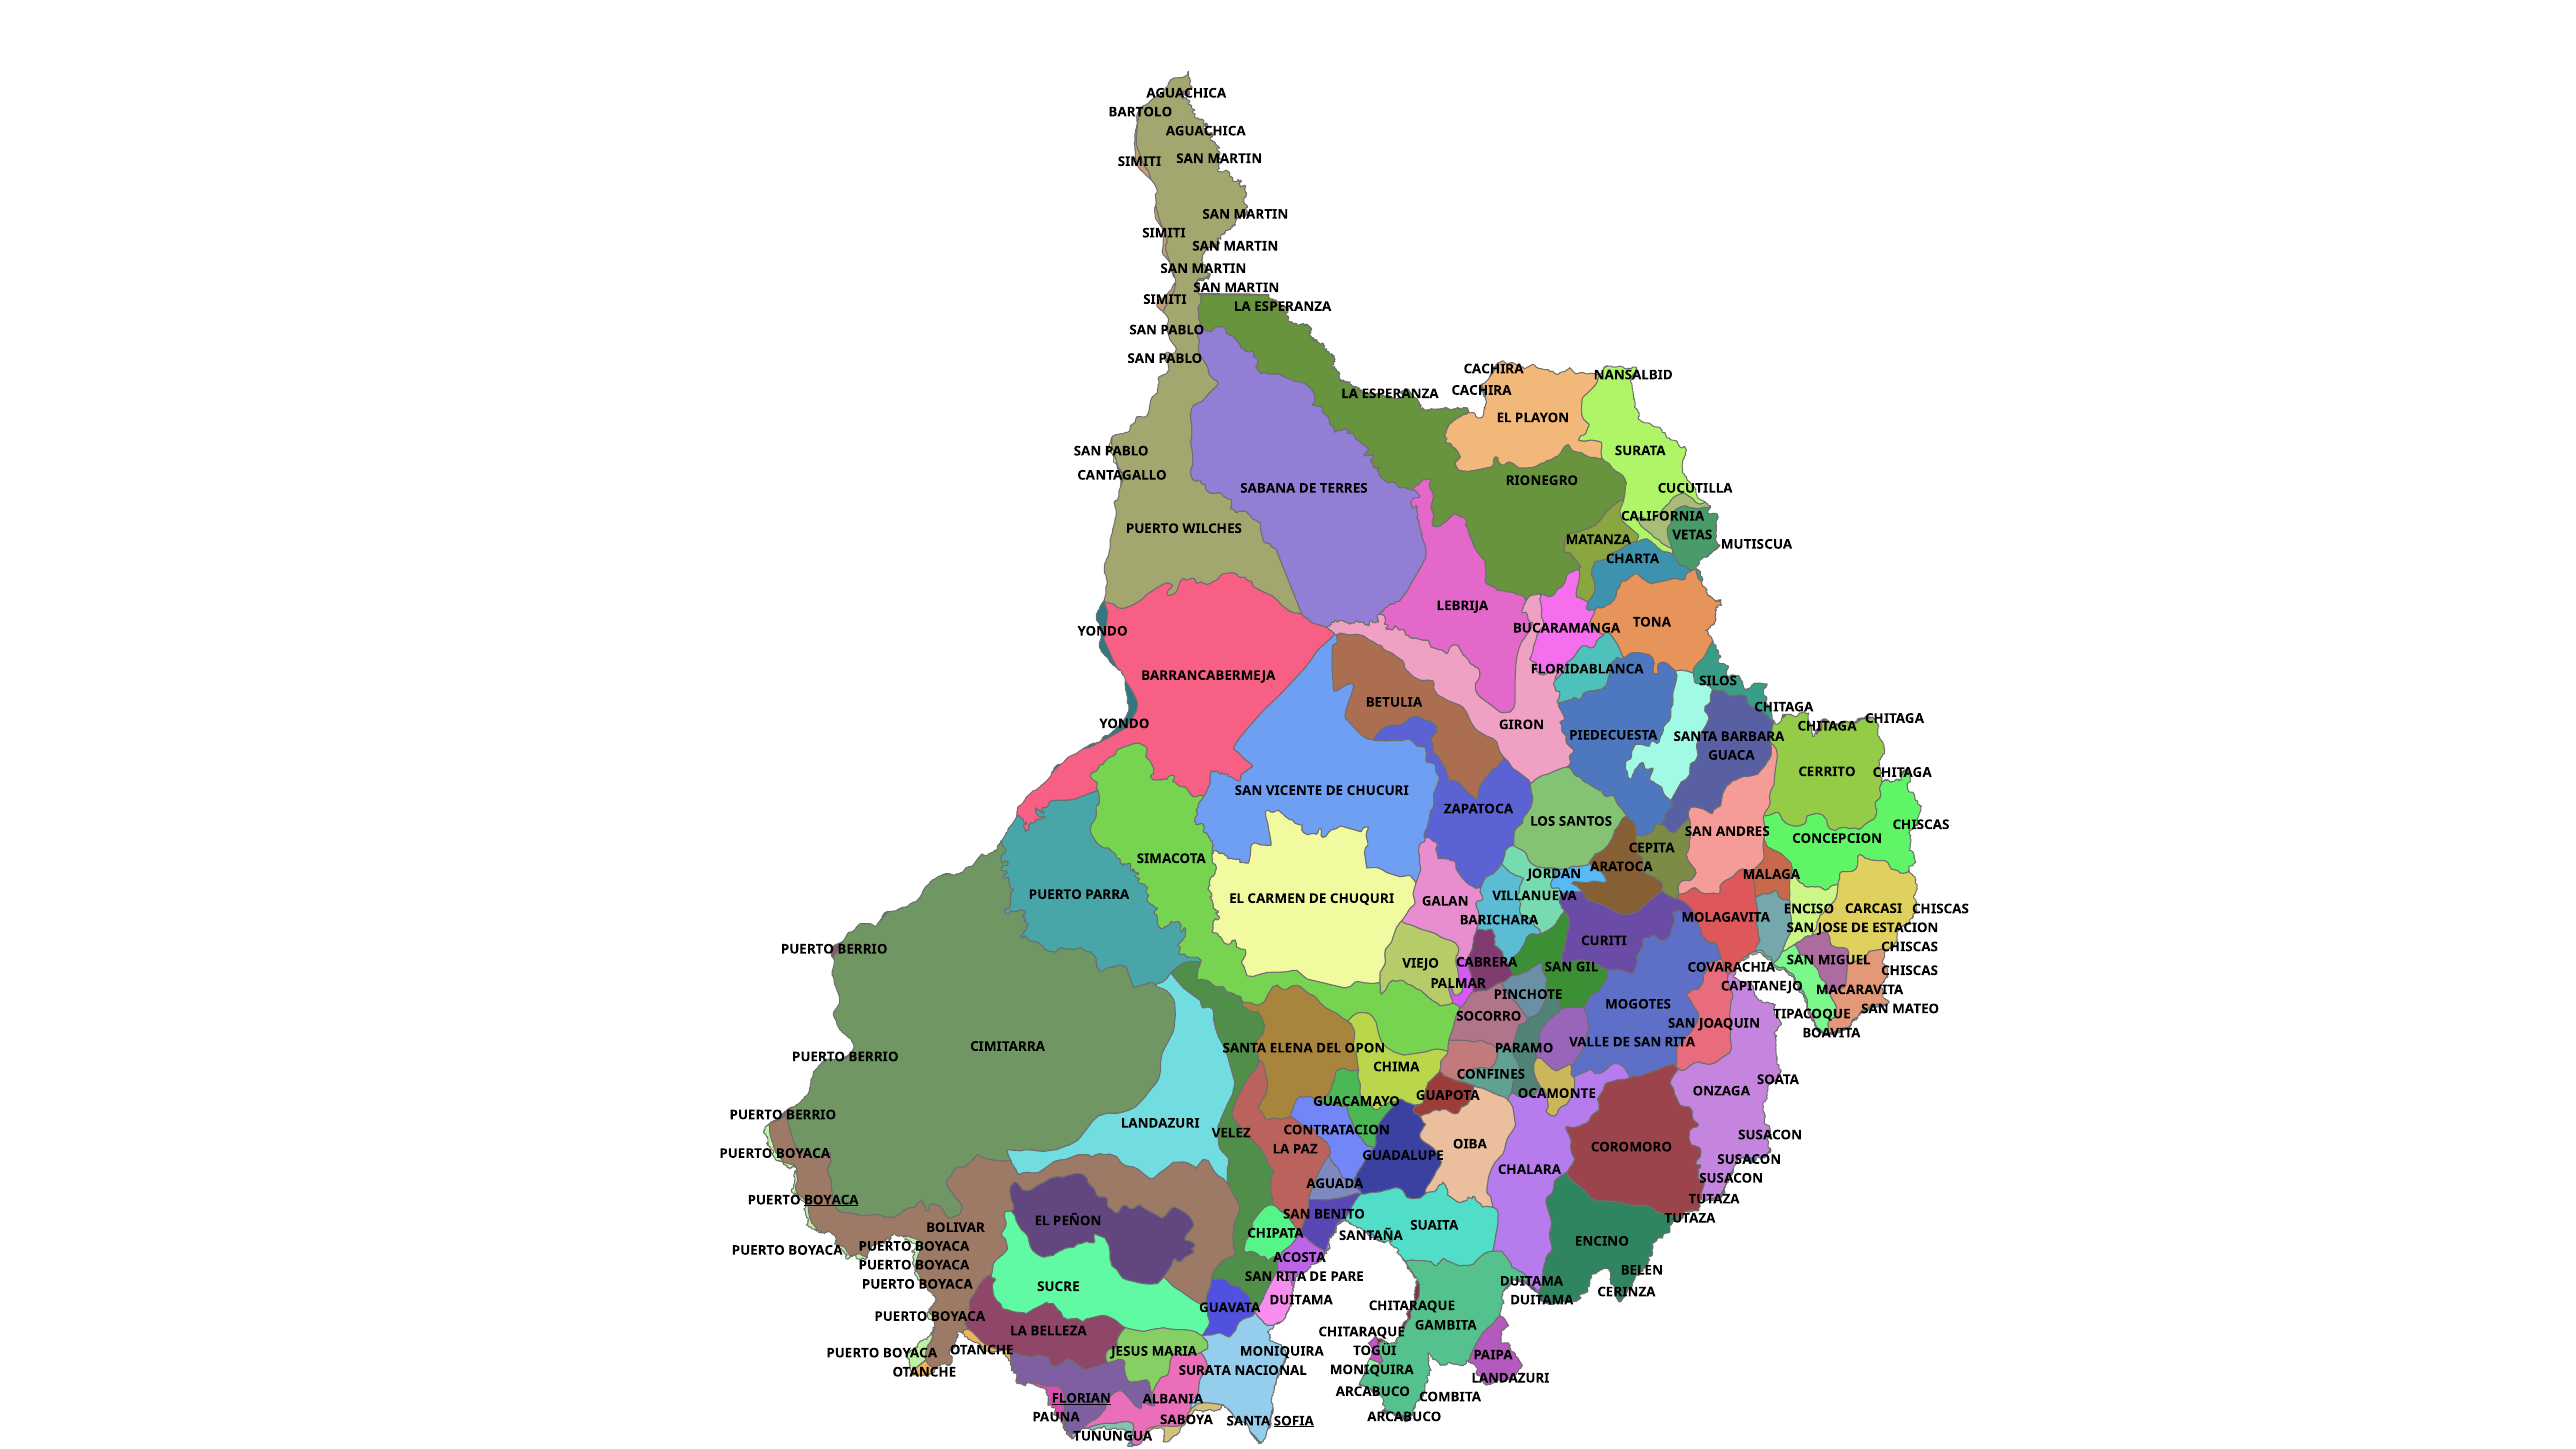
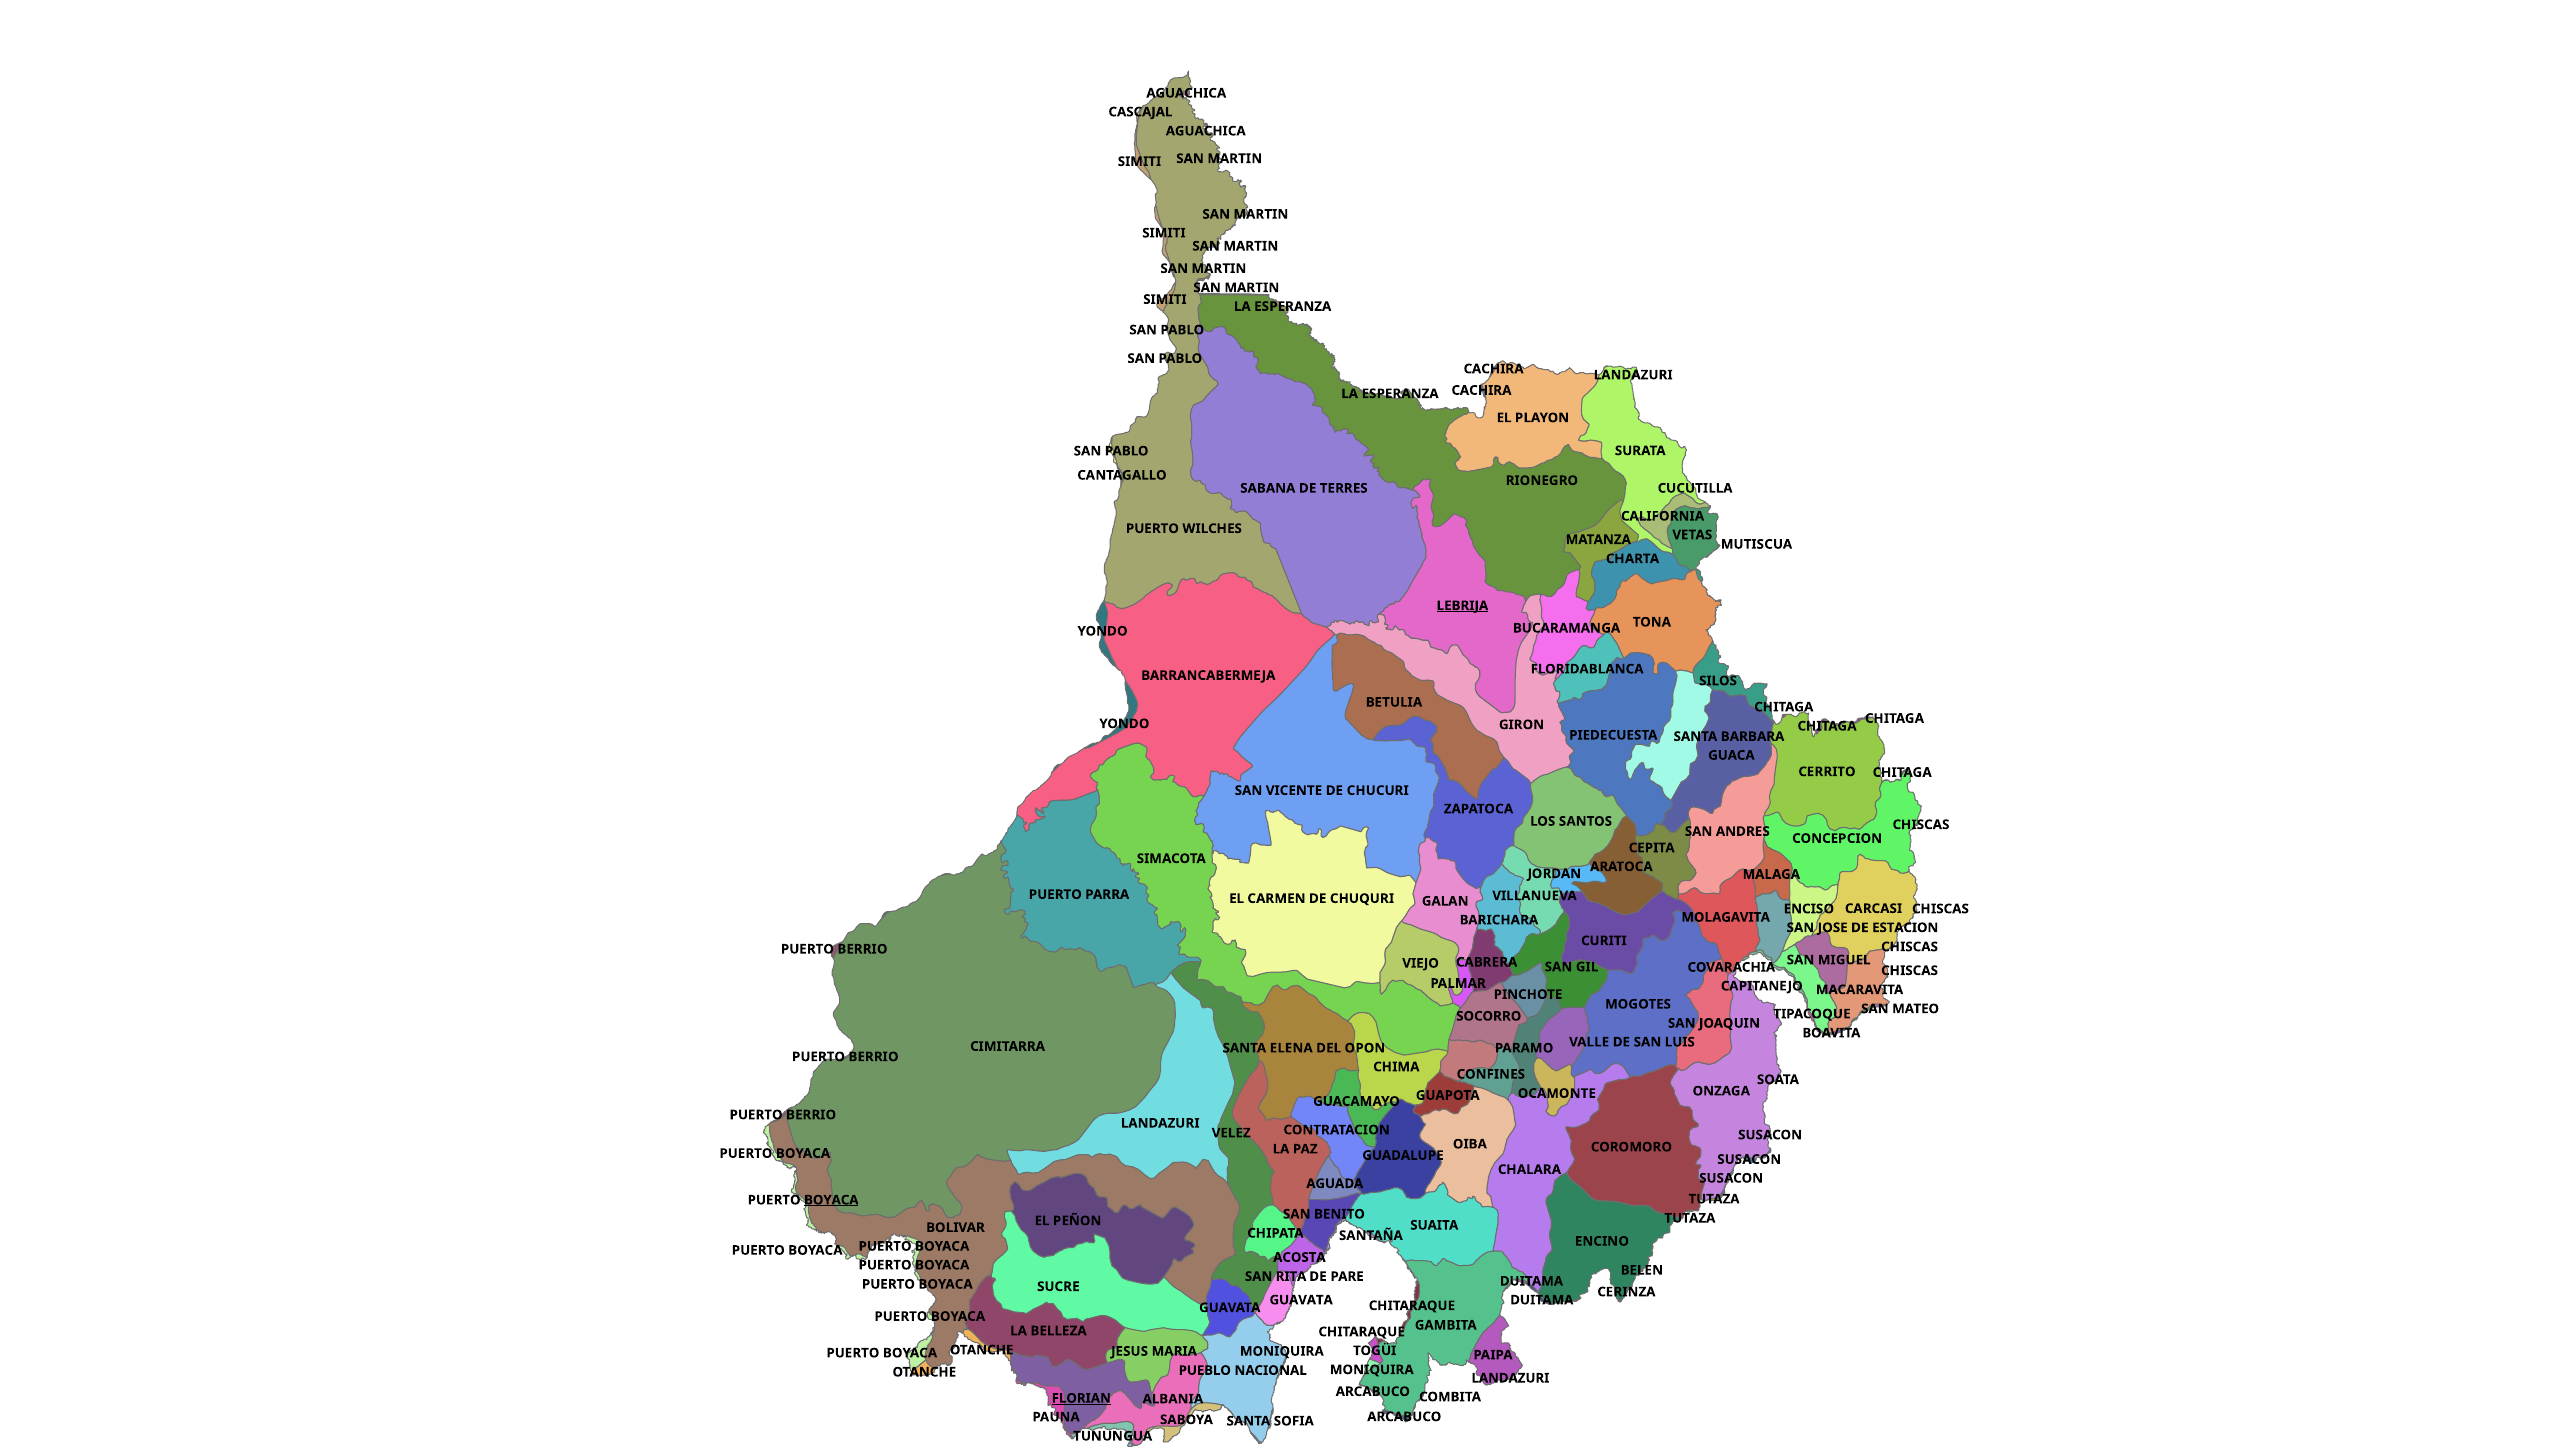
BARTOLO: BARTOLO -> CASCAJAL (1140, 112)
NANSALBID: NANSALBID -> LANDAZURI (1633, 375)
LEBRIJA underline: none -> present (1462, 606)
DE SAN RITA: RITA -> LUIS (1680, 1042)
DUITAMA: DUITAMA -> GUAVATA (1301, 1300)
SURATA: SURATA -> PUEBLO (1205, 1370)
SOFIA underline: present -> none (1294, 1421)
